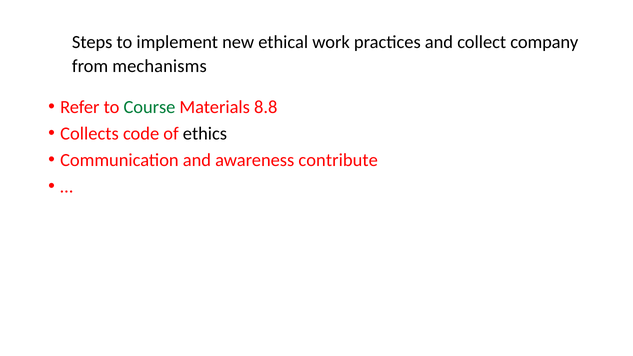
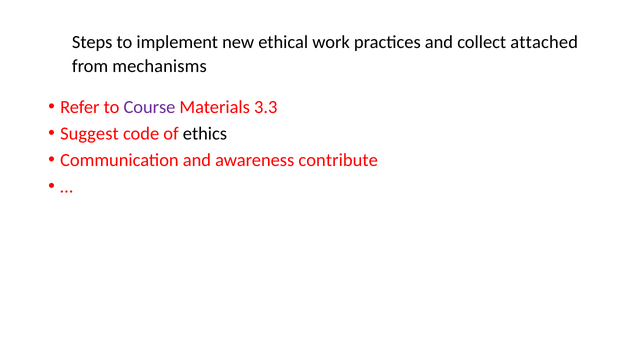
company: company -> attached (544, 42)
Course colour: green -> purple (149, 107)
8.8: 8.8 -> 3.3 (266, 107)
Collects: Collects -> Suggest (89, 134)
